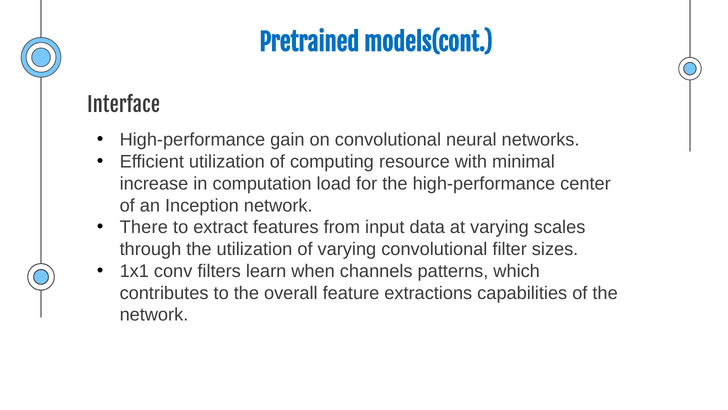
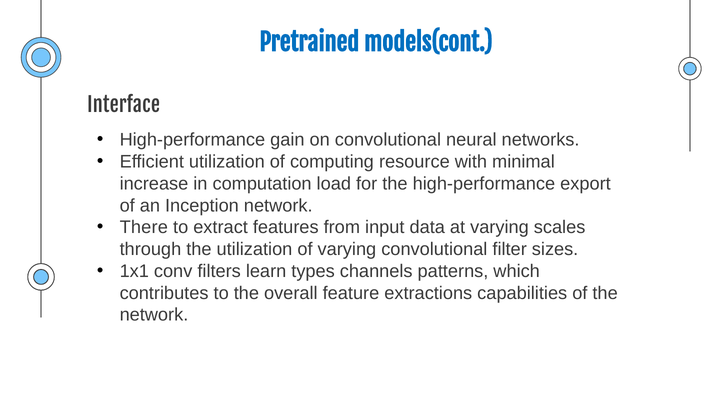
center: center -> export (585, 183)
when: when -> types (313, 271)
